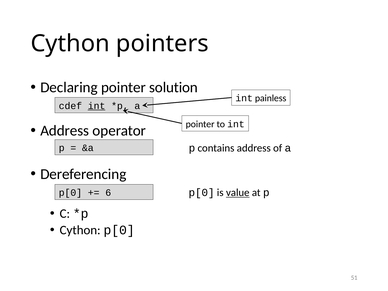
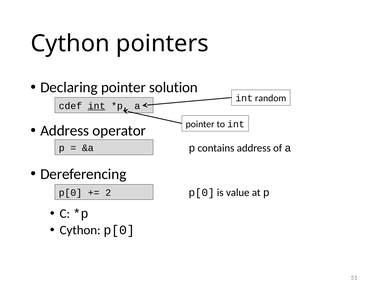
painless: painless -> random (271, 98)
value underline: present -> none (238, 193)
6: 6 -> 2 (108, 193)
